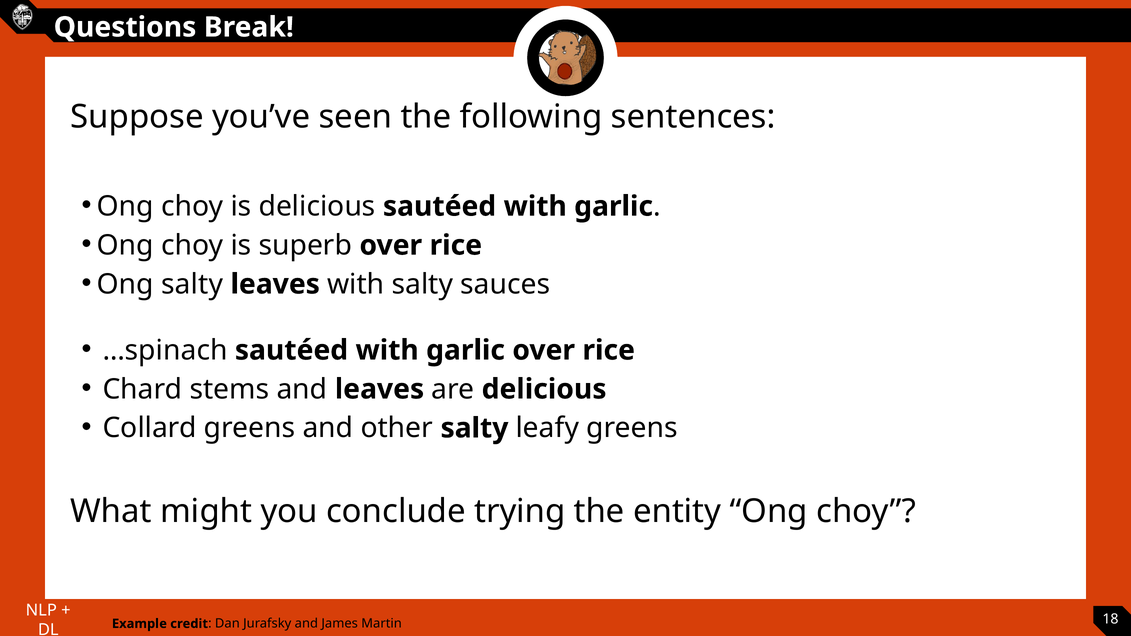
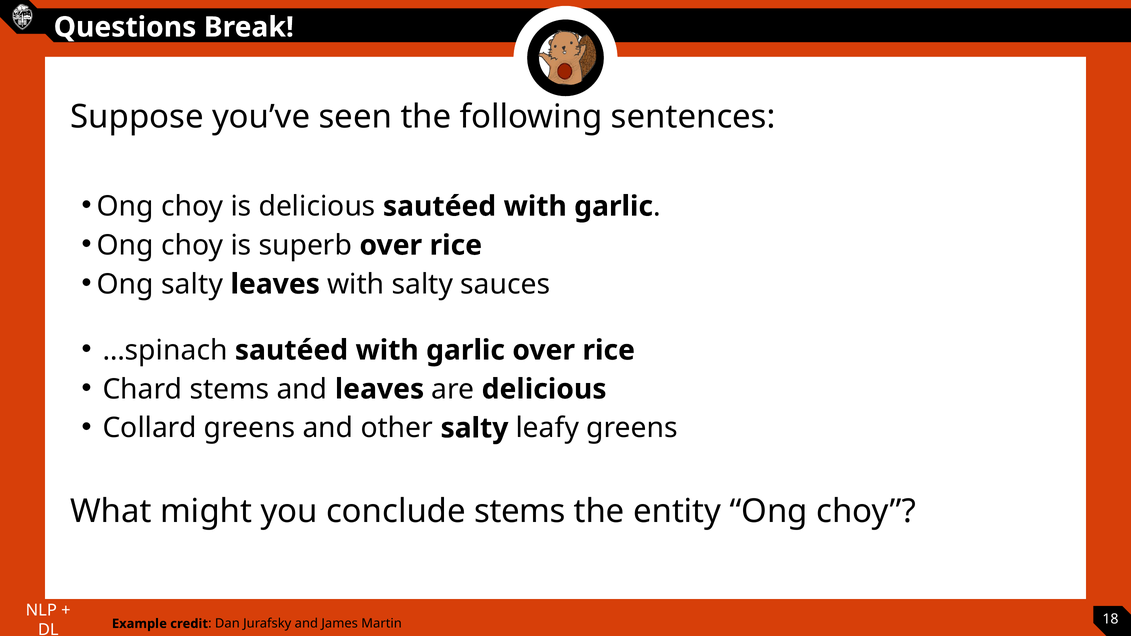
conclude trying: trying -> stems (520, 511)
